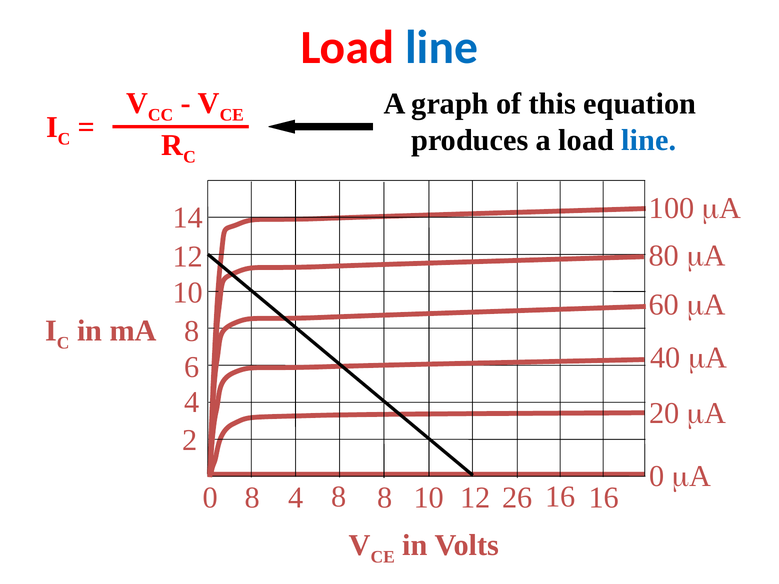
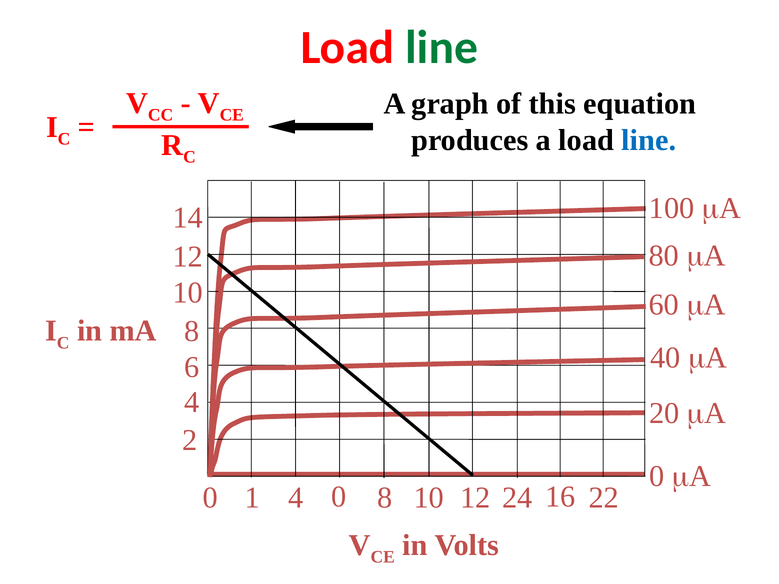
line colour: blue -> green (442, 47)
0 8: 8 -> 1 (252, 498)
4 8: 8 -> 0 (339, 497)
26: 26 -> 24 (517, 498)
16 16: 16 -> 22 (604, 498)
